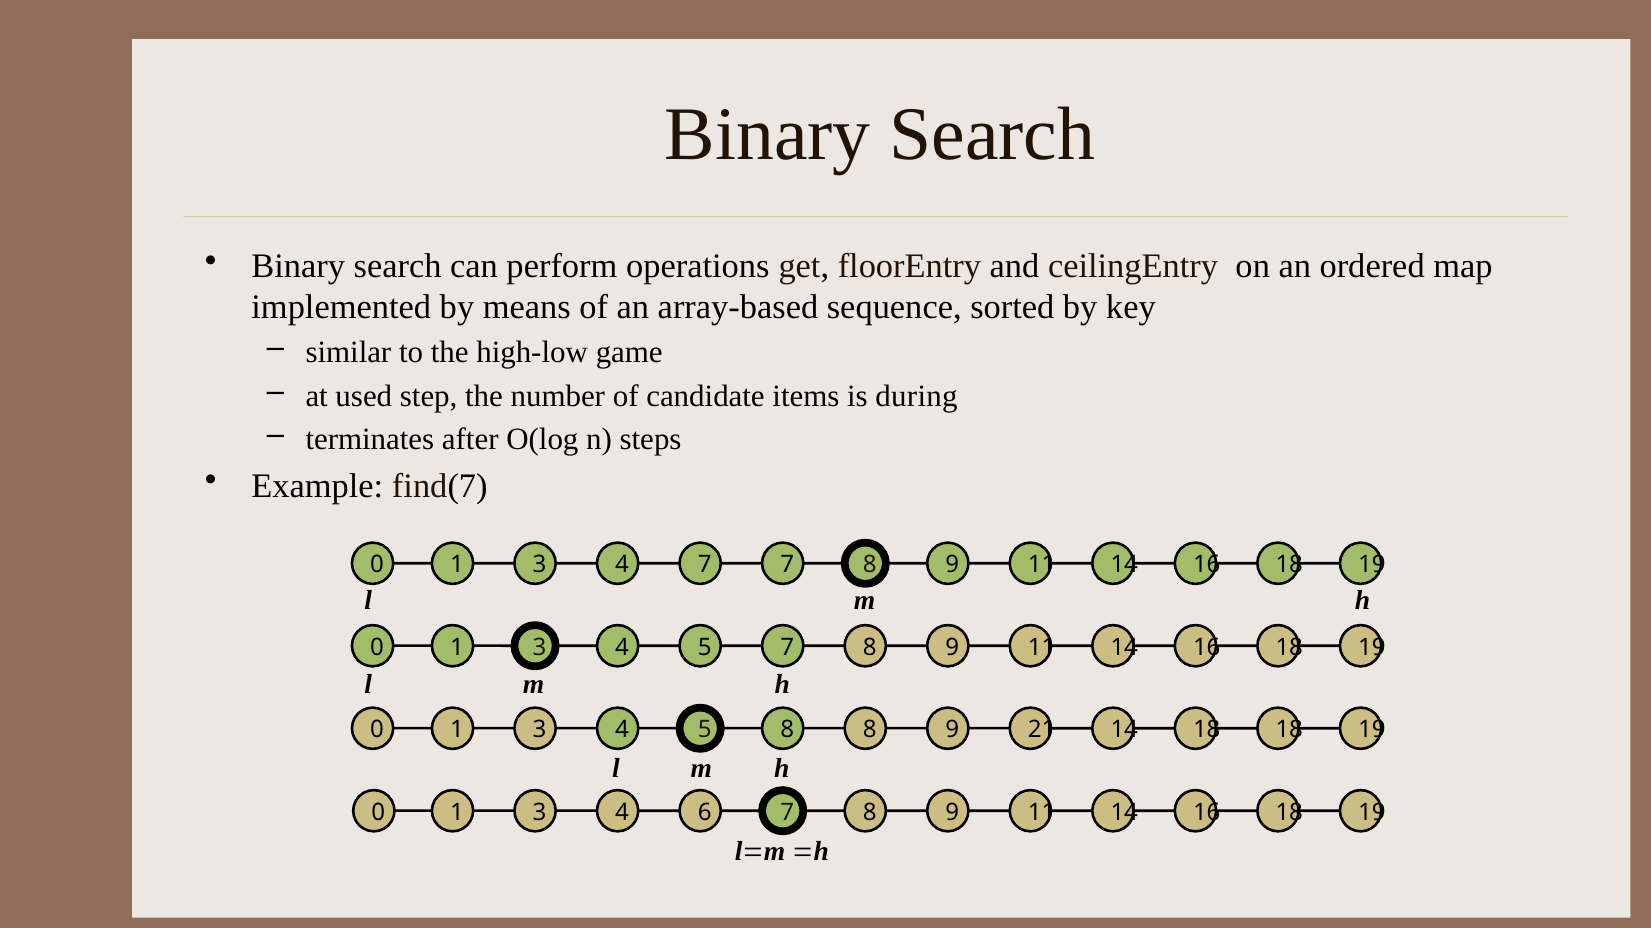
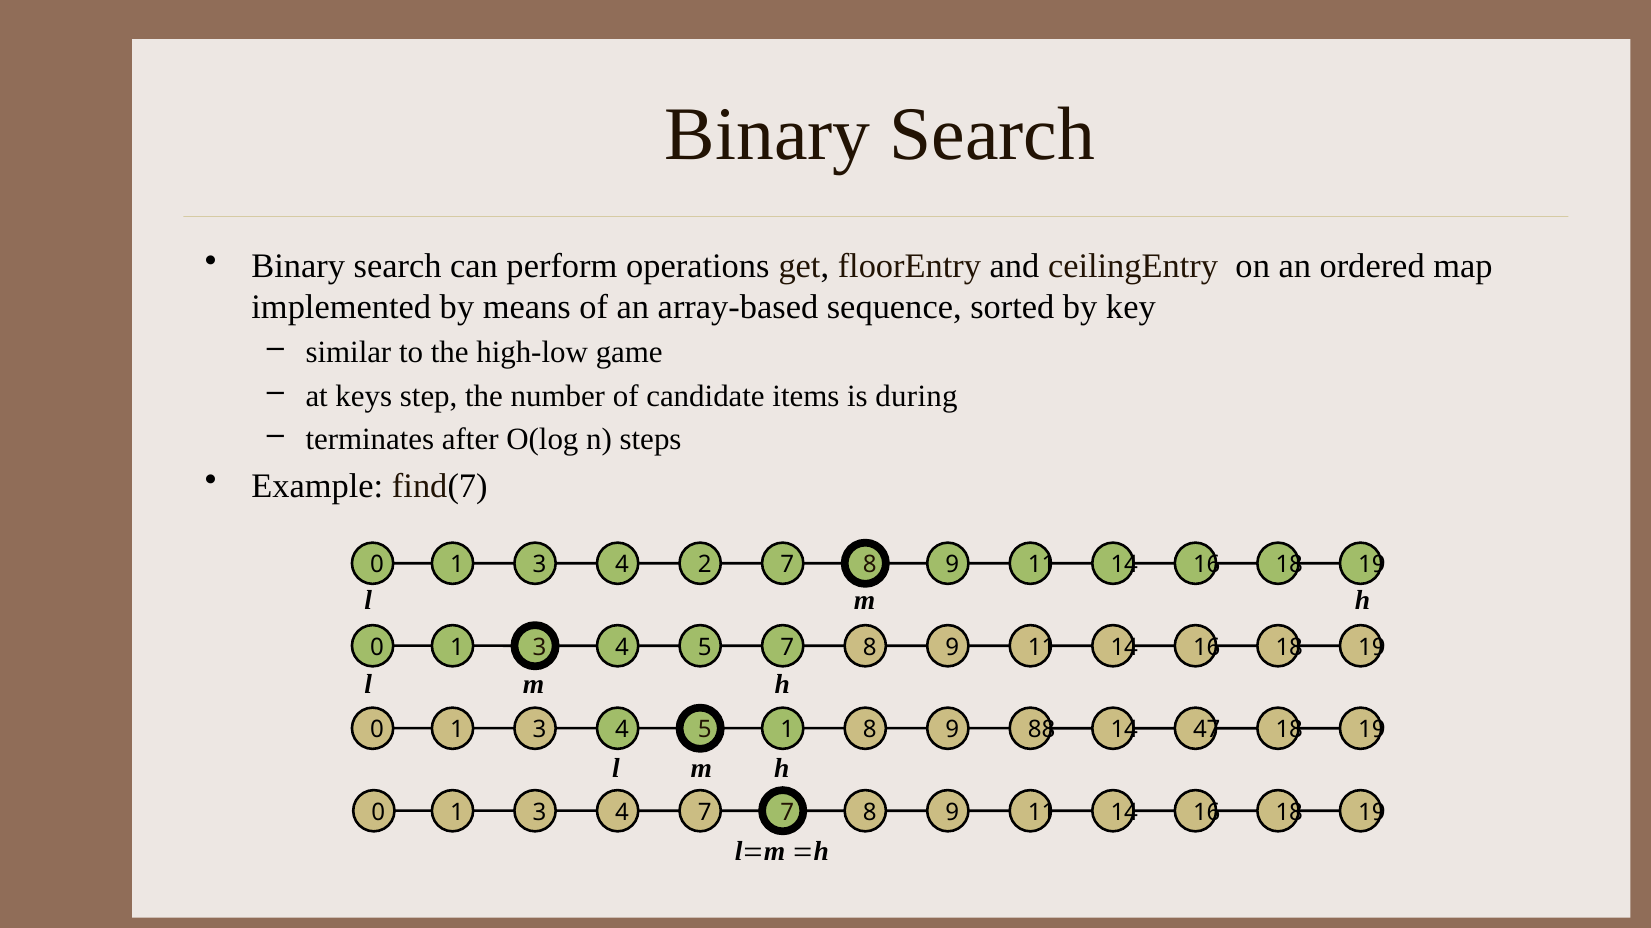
used: used -> keys (364, 396)
4 7: 7 -> 2 (705, 565)
5 8: 8 -> 1 (787, 730)
21: 21 -> 88 (1042, 730)
14 18: 18 -> 47 (1207, 730)
4 6: 6 -> 7 (705, 813)
